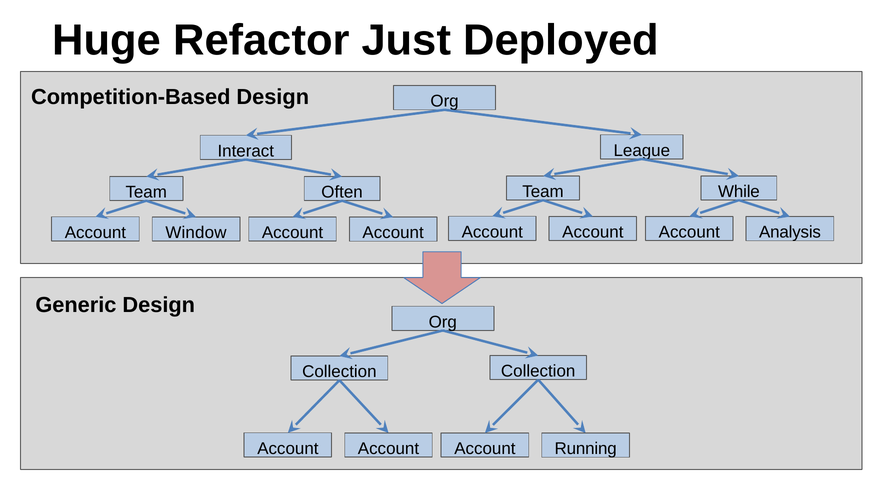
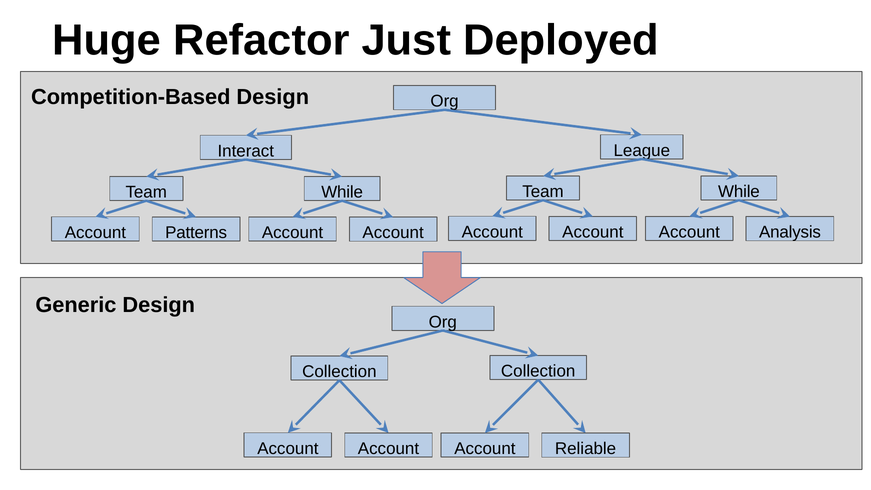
Often: Often -> While (342, 192)
Window: Window -> Patterns (196, 233)
Running: Running -> Reliable (586, 449)
